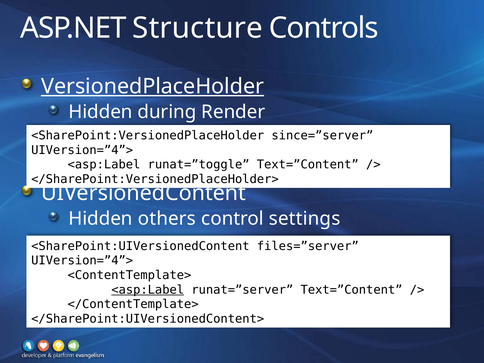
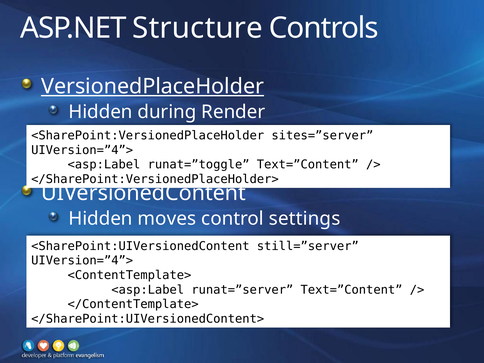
since=”server: since=”server -> sites=”server (322, 136)
others: others -> moves (167, 219)
files=”server: files=”server -> still=”server (308, 246)
<asp:Label underline: present -> none (148, 290)
